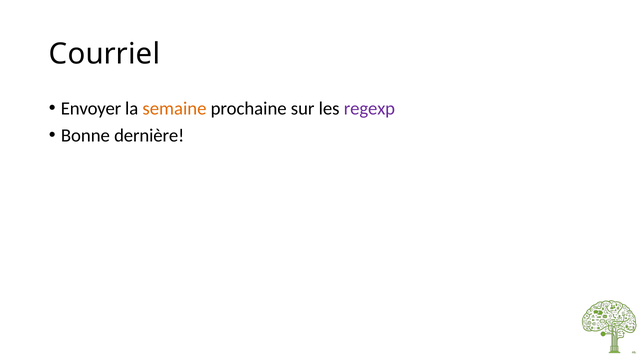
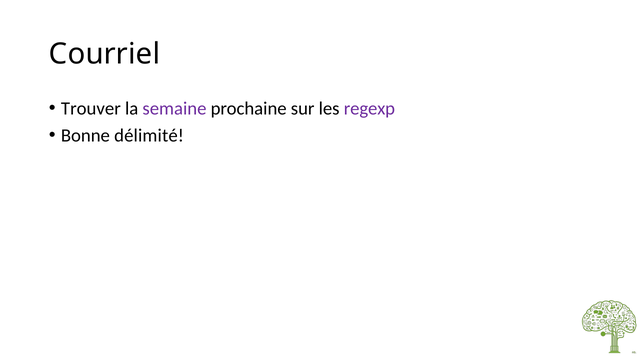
Envoyer: Envoyer -> Trouver (91, 109)
semaine colour: orange -> purple (174, 109)
dernière: dernière -> délimité (149, 135)
